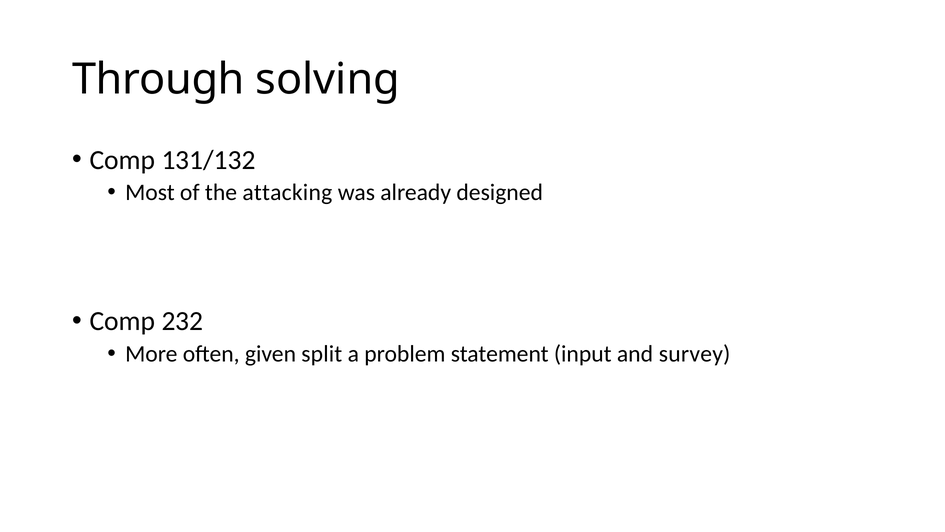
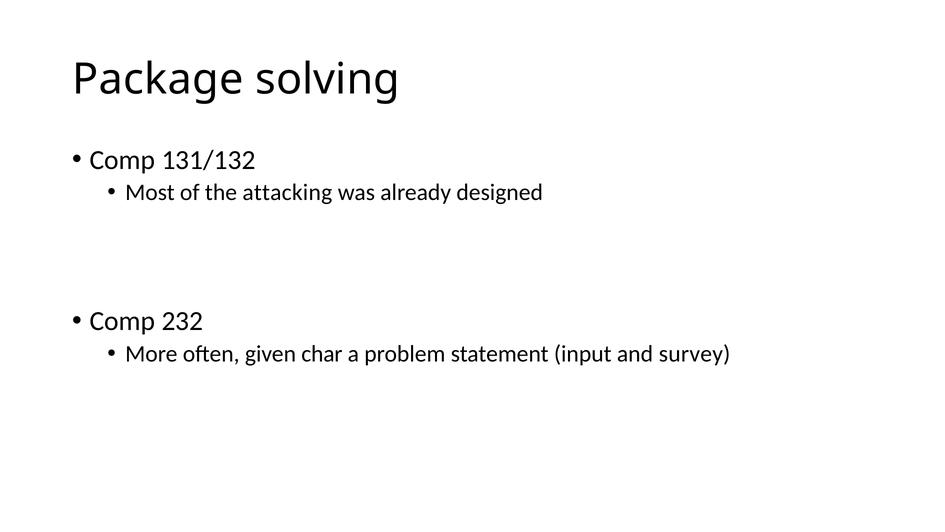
Through: Through -> Package (158, 79)
split: split -> char (322, 354)
